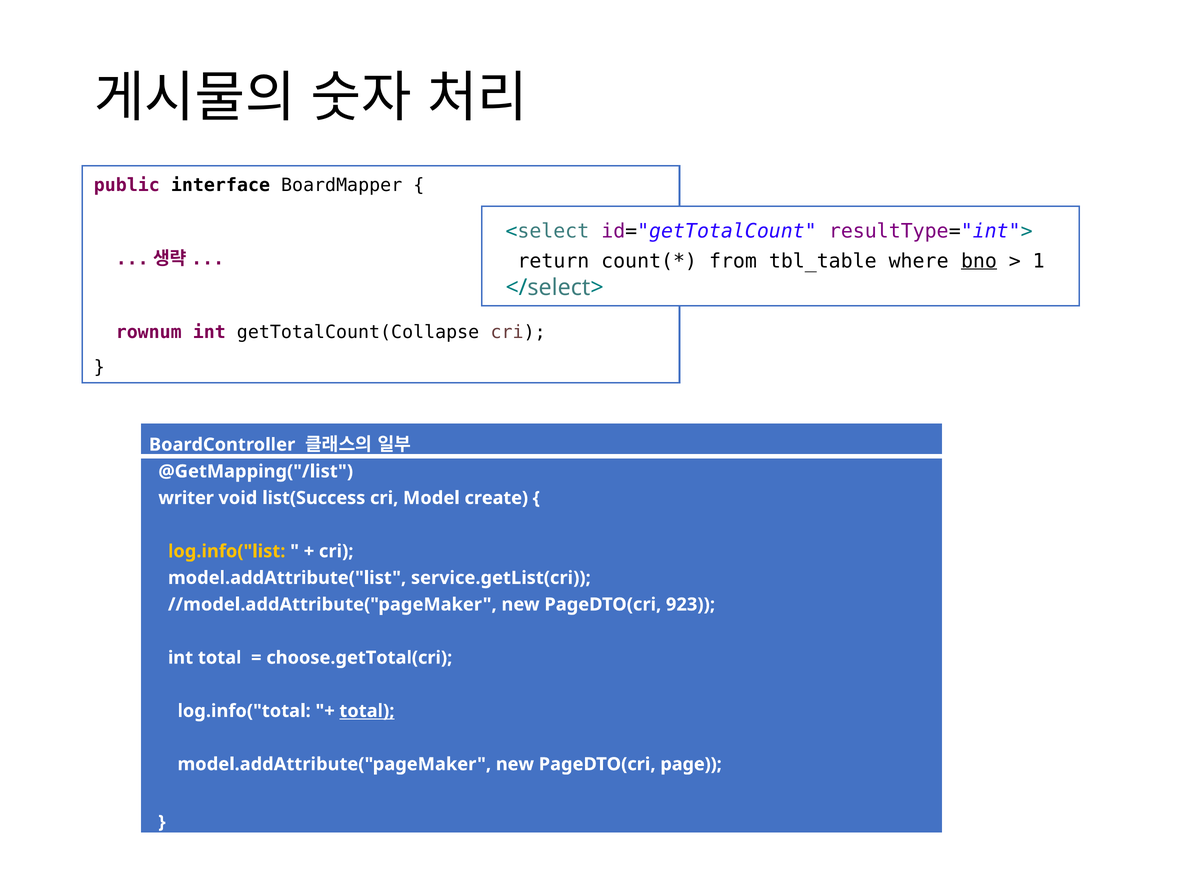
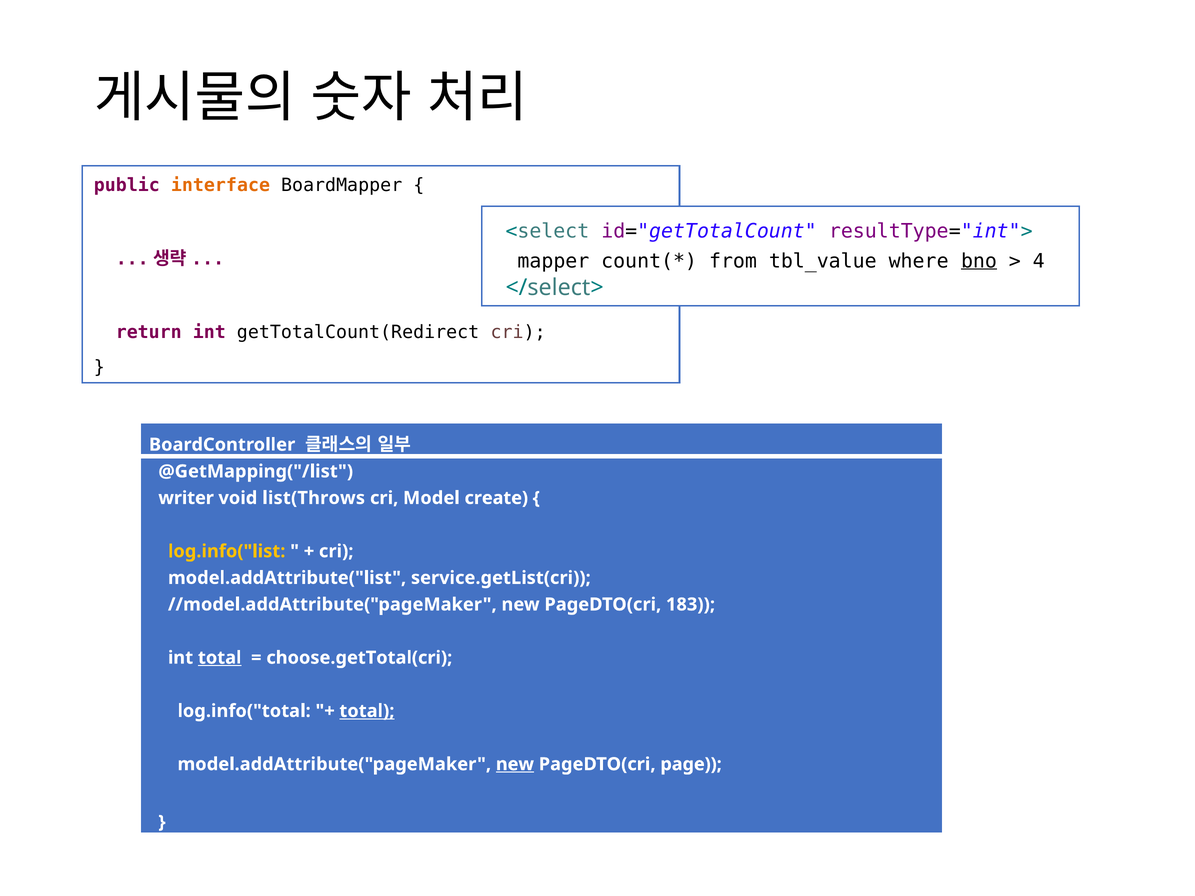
interface colour: black -> orange (220, 185)
return: return -> mapper (553, 261)
tbl_table: tbl_table -> tbl_value (823, 261)
1: 1 -> 4 (1039, 261)
rownum: rownum -> return (149, 332)
getTotalCount(Collapse: getTotalCount(Collapse -> getTotalCount(Redirect (358, 332)
list(Success: list(Success -> list(Throws (314, 498)
923: 923 -> 183 (691, 605)
total underline: none -> present (220, 658)
new underline: none -> present (515, 764)
